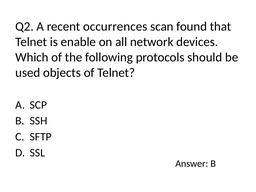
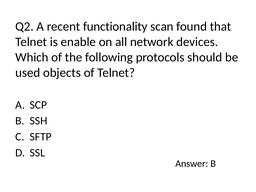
occurrences: occurrences -> functionality (115, 26)
